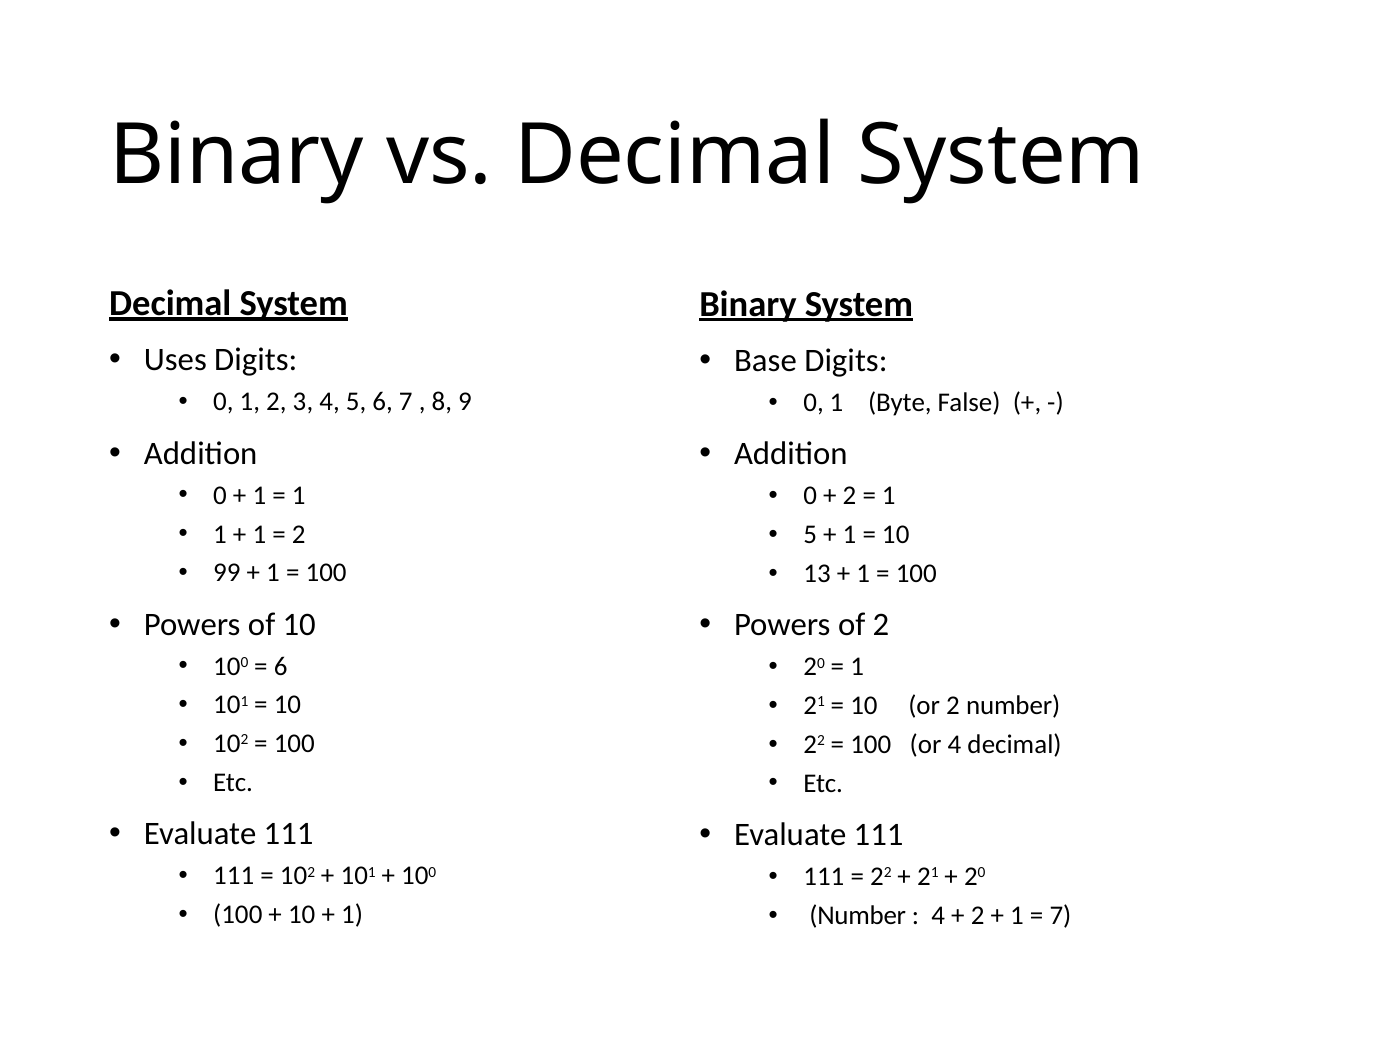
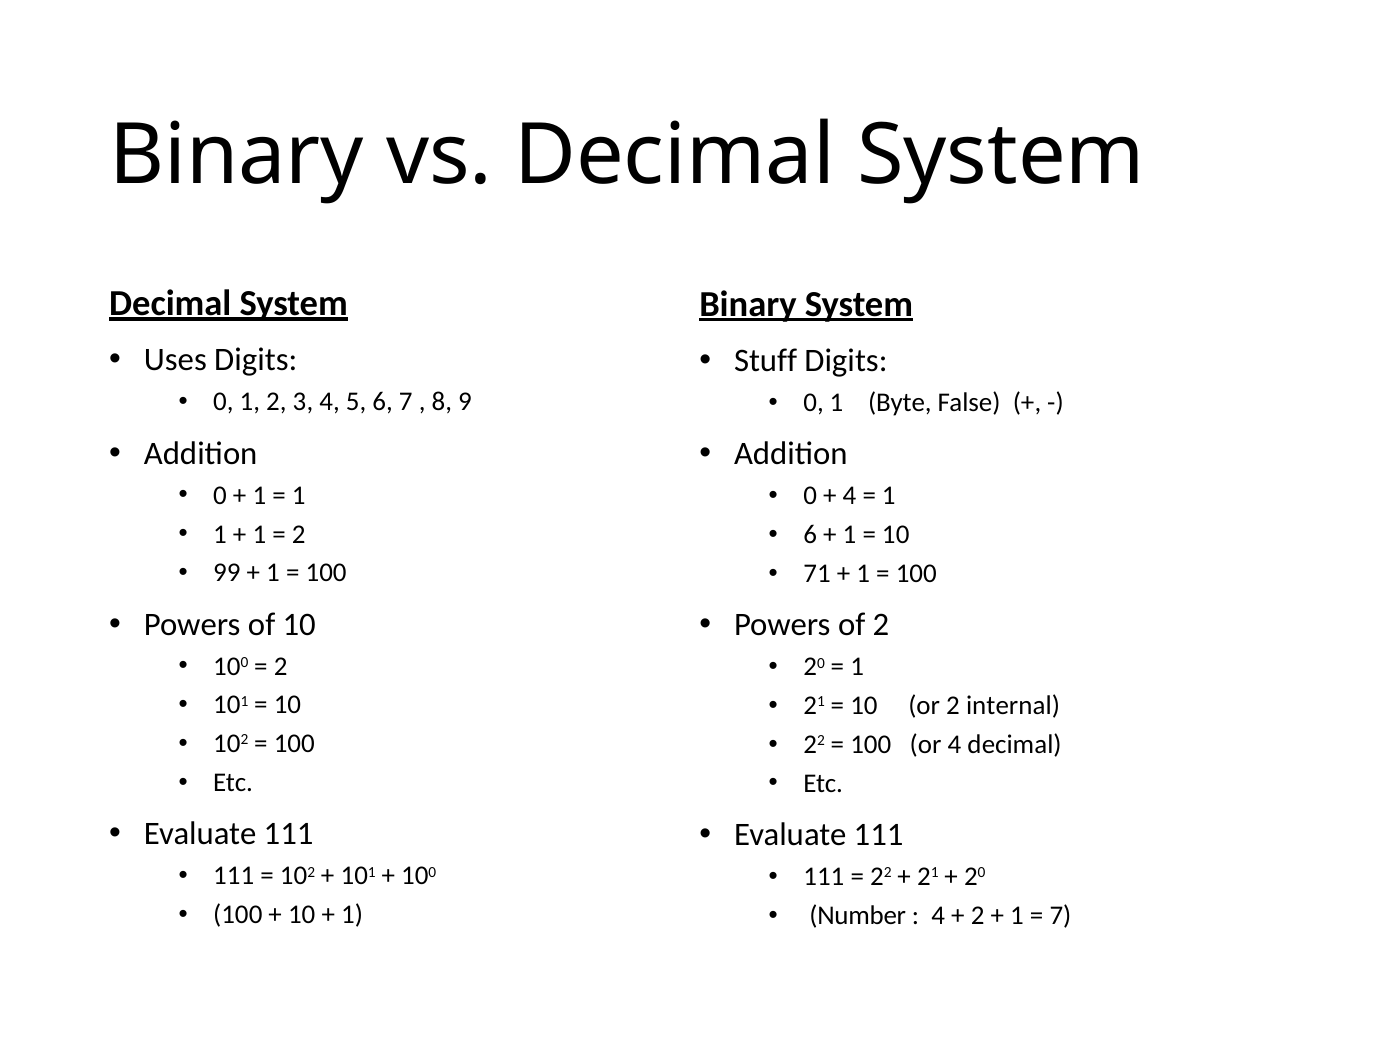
Base: Base -> Stuff (766, 361)
2: 2 -> 4 (849, 496)
5: 5 -> 6 (810, 535)
13: 13 -> 71 (817, 574)
6: 6 -> 2 (281, 666)
2 number: number -> internal (1013, 706)
